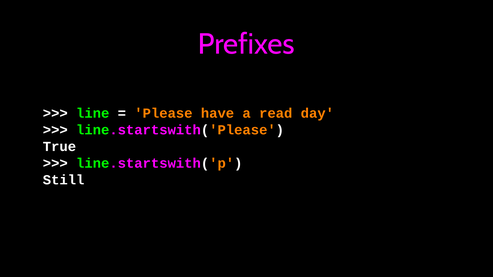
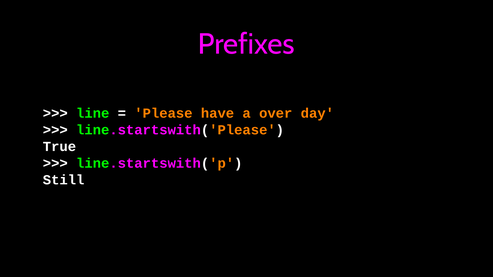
read: read -> over (276, 113)
